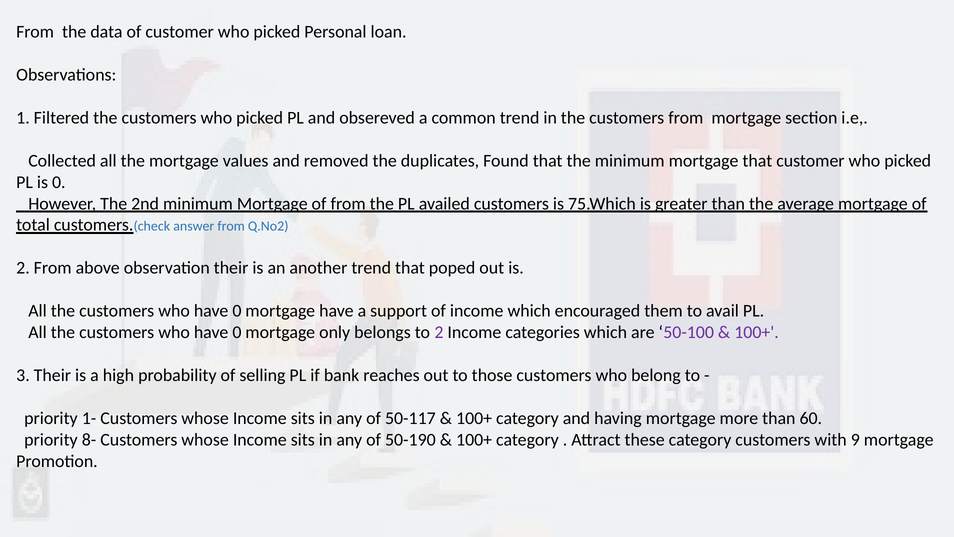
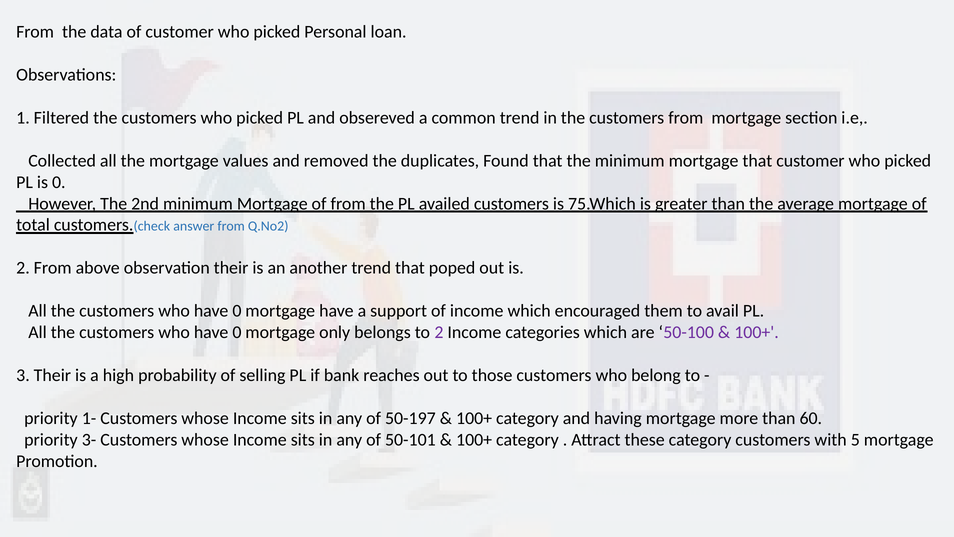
50-117: 50-117 -> 50-197 (410, 418)
8-: 8- -> 3- (89, 440)
50-190: 50-190 -> 50-101 (410, 440)
9: 9 -> 5 (855, 440)
